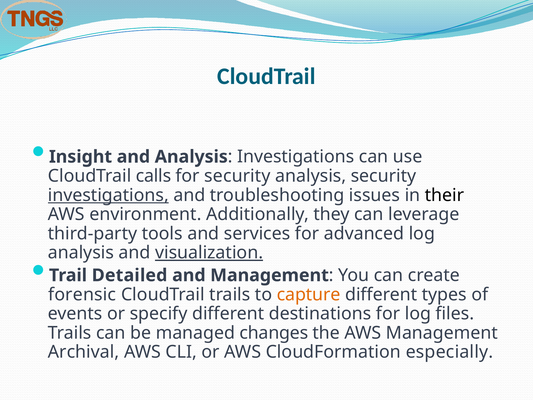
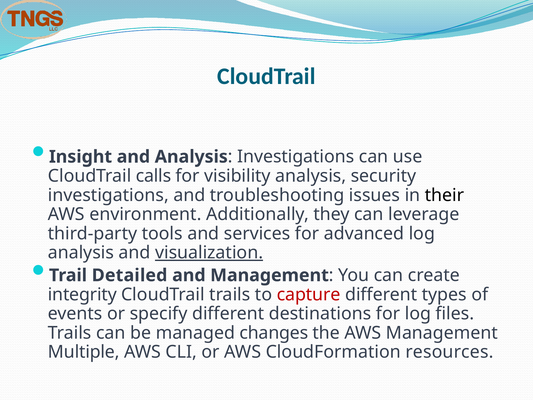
for security: security -> visibility (237, 176)
investigations underline: present -> none (108, 195)
forensic: forensic -> integrity (82, 294)
capture colour: orange -> red (309, 294)
Archival: Archival -> Multiple (84, 352)
especially: especially -> resources (449, 352)
